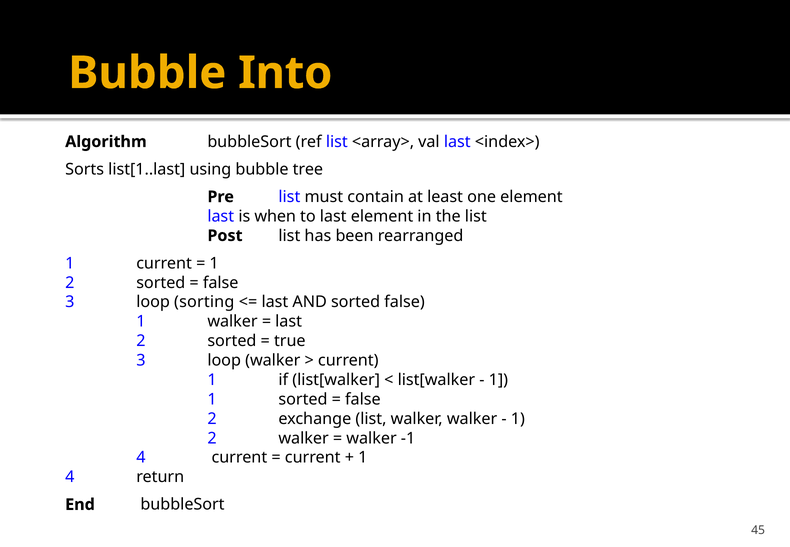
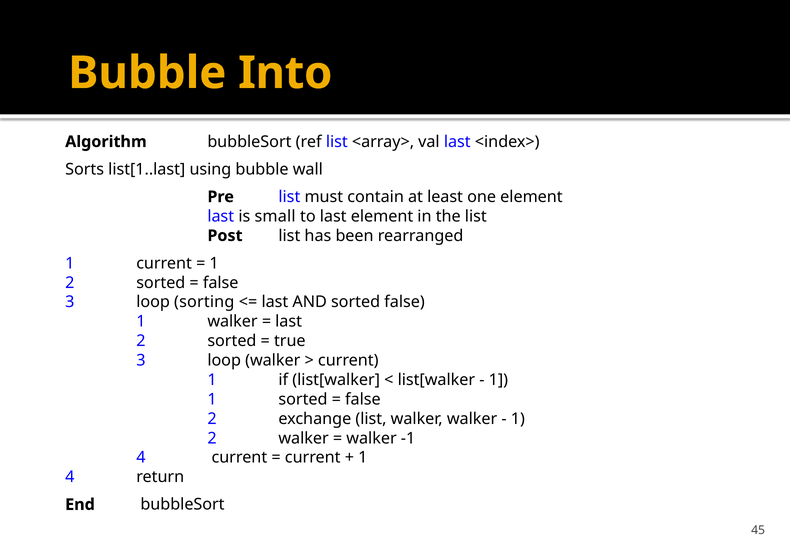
tree: tree -> wall (308, 169)
when: when -> small (275, 216)
